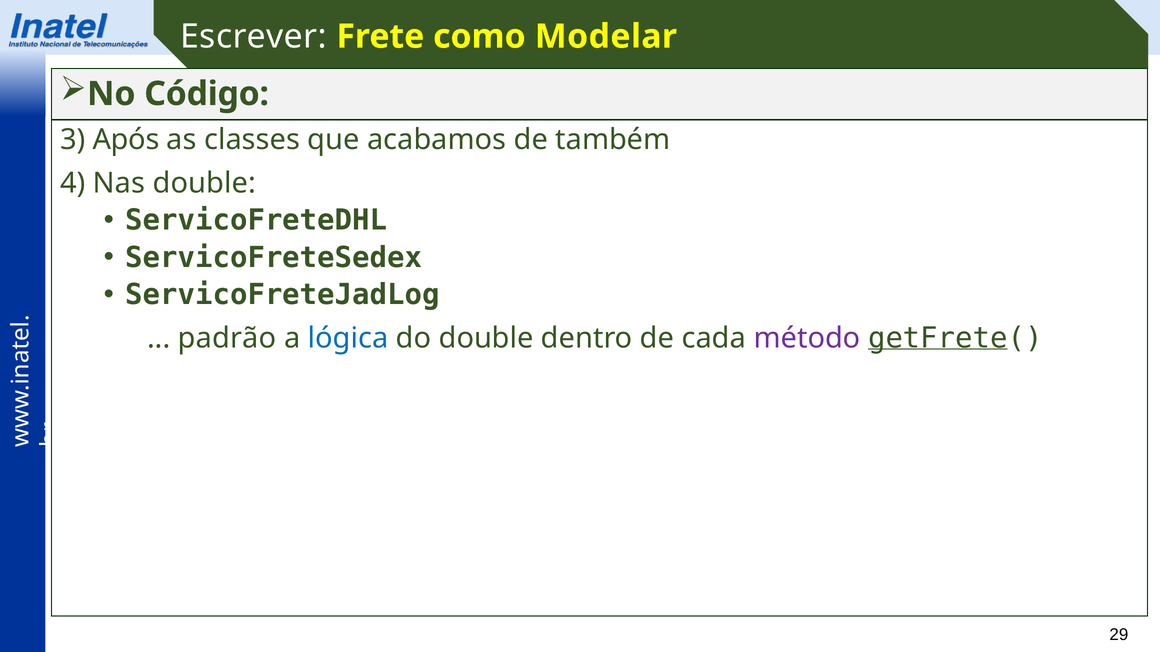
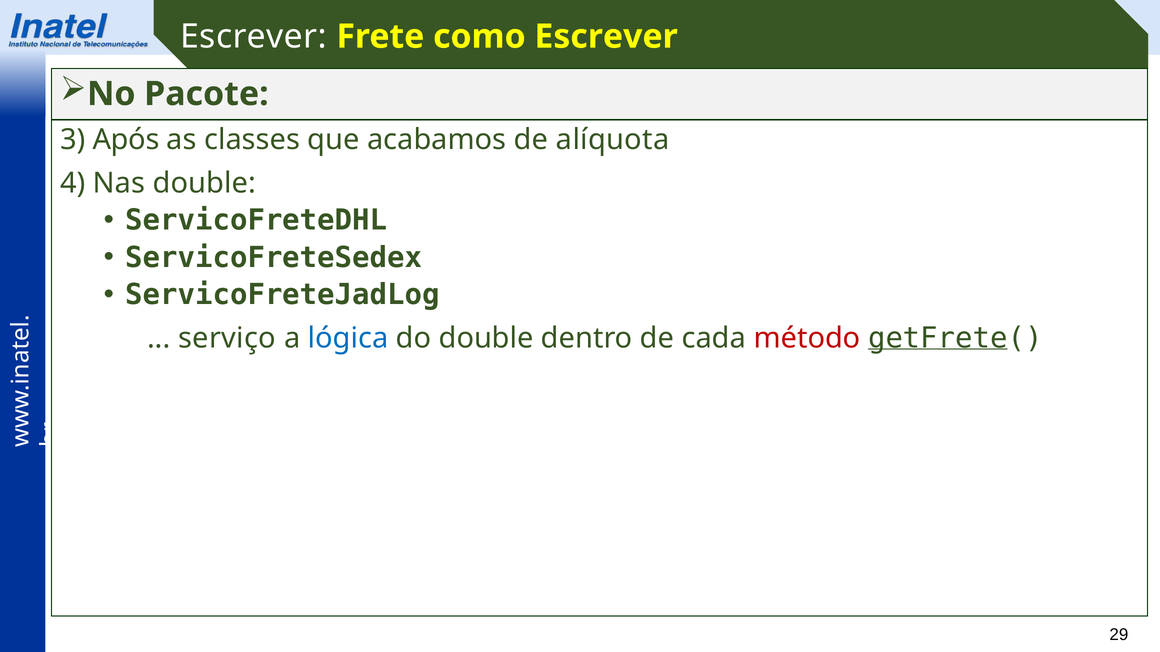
como Modelar: Modelar -> Escrever (606, 37)
Código: Código -> Pacote (206, 94)
também: também -> alíquota (613, 140)
padrão: padrão -> serviço (227, 338)
método colour: purple -> red (807, 338)
